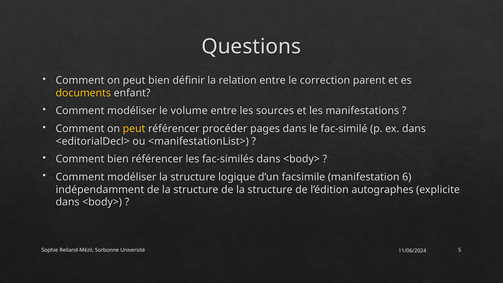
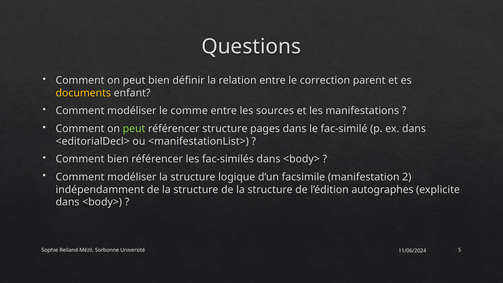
volume: volume -> comme (189, 111)
peut colour: yellow -> light green (134, 129)
référencer procéder: procéder -> structure (225, 129)
6: 6 -> 2 (407, 177)
